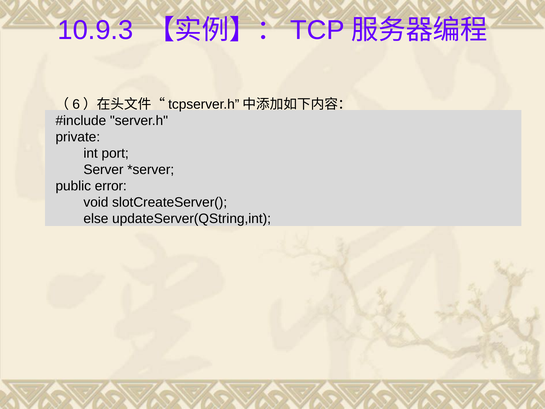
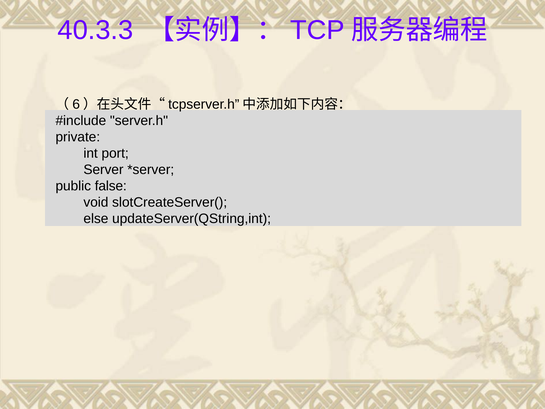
10.9.3: 10.9.3 -> 40.3.3 (95, 30)
error: error -> false (111, 186)
